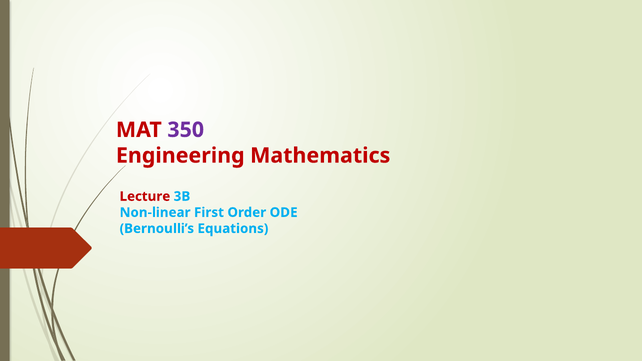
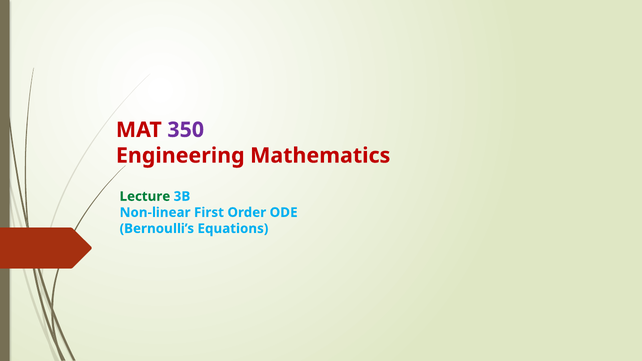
Lecture colour: red -> green (145, 196)
